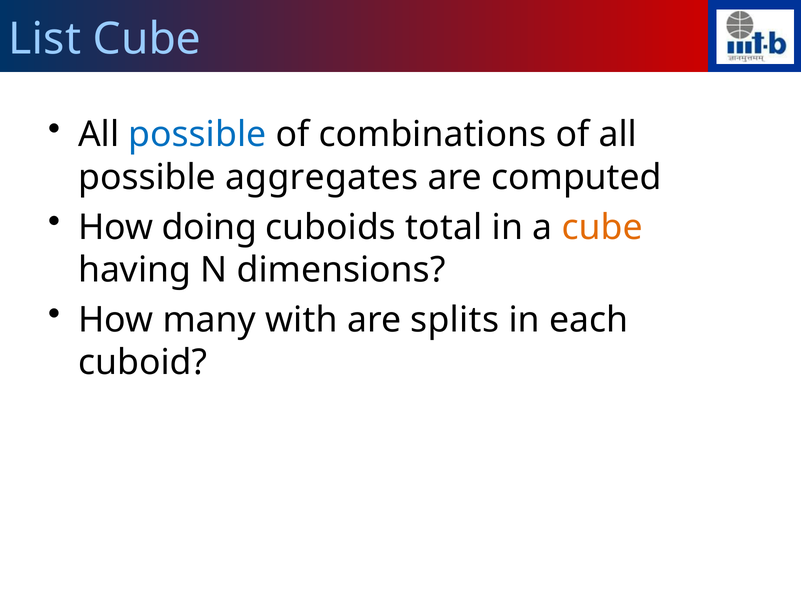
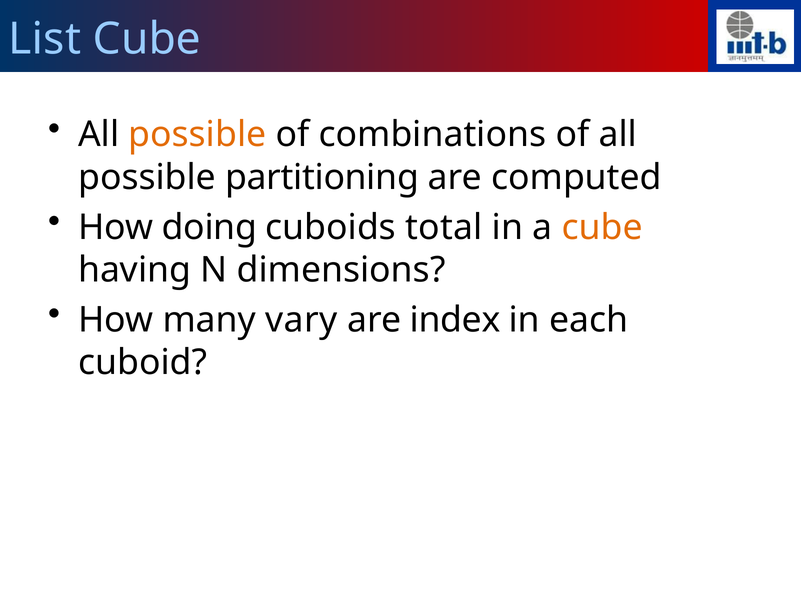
possible colour: blue -> orange (197, 135)
aggregates: aggregates -> partitioning (322, 177)
with: with -> vary (301, 320)
splits: splits -> index (455, 320)
